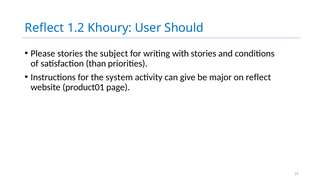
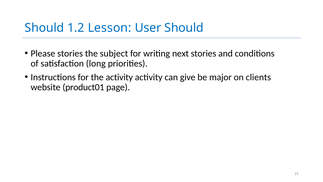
Reflect: Reflect -> Should (44, 28)
Khoury: Khoury -> Lesson (110, 28)
with: with -> next (180, 53)
than: than -> long (96, 63)
the system: system -> activity (119, 77)
on reflect: reflect -> clients (258, 77)
